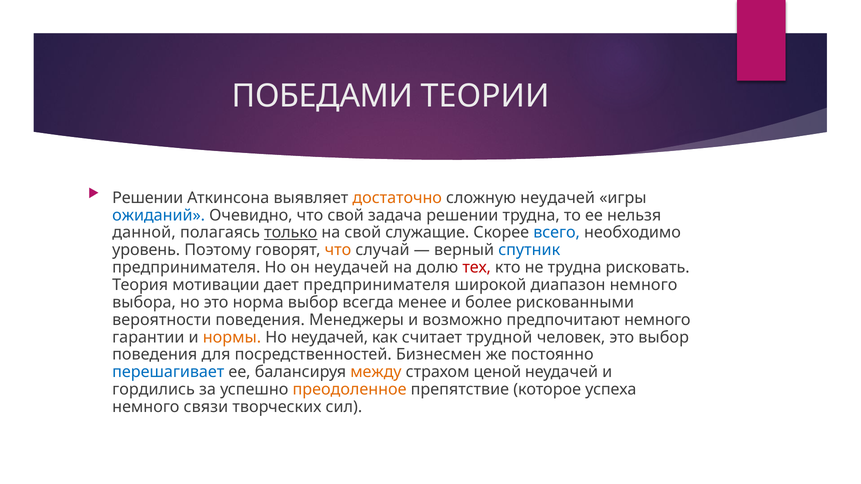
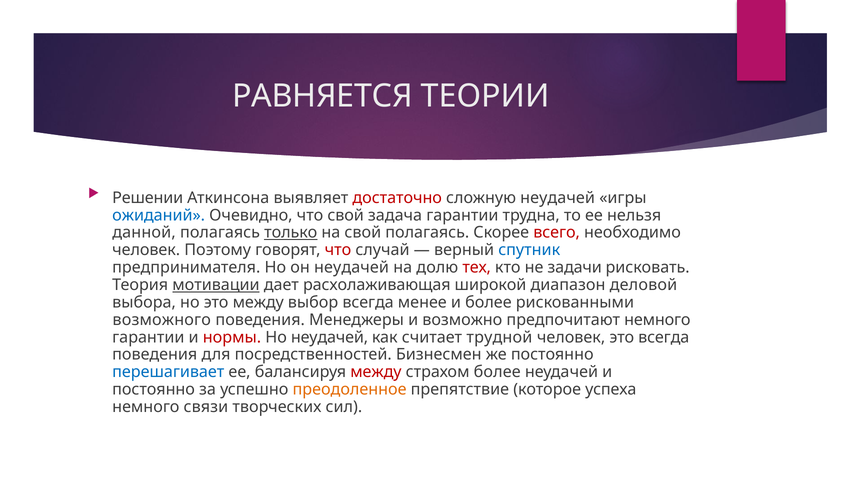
ПОБЕДАМИ: ПОБЕДАМИ -> РАВНЯЕТСЯ (322, 96)
достаточно colour: orange -> red (397, 198)
задача решении: решении -> гарантии (462, 215)
свой служащие: служащие -> полагаясь (427, 233)
всего colour: blue -> red (557, 233)
уровень: уровень -> человек (146, 250)
что colour: orange -> red (338, 250)
не трудна: трудна -> задачи (575, 268)
мотивации underline: none -> present (216, 285)
дает предпринимателя: предпринимателя -> расхолаживающая (377, 285)
диапазон немного: немного -> деловой (643, 285)
это норма: норма -> между (258, 303)
вероятности: вероятности -> возможного (162, 320)
нормы colour: orange -> red (232, 337)
это выбор: выбор -> всегда (664, 337)
между colour: orange -> red (376, 372)
страхом ценой: ценой -> более (497, 372)
гордились: гордились -> постоянно (154, 390)
